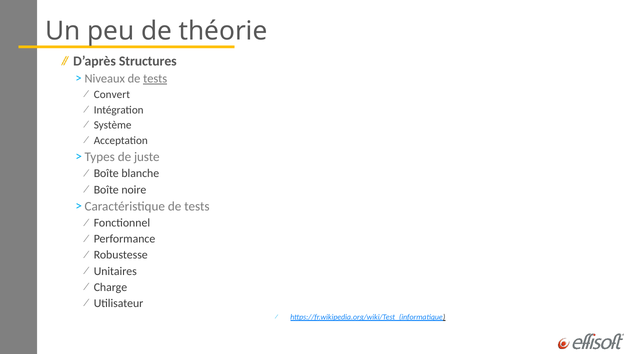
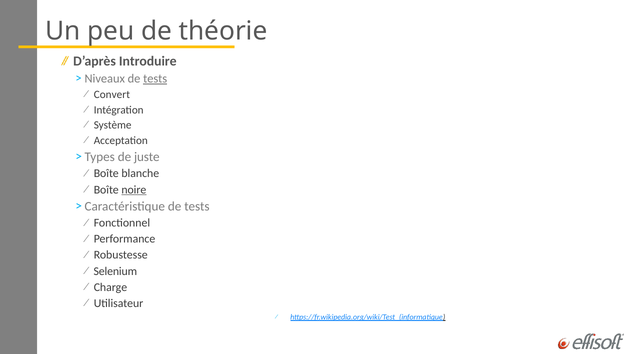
Structures: Structures -> Introduire (148, 61)
noire underline: none -> present (134, 190)
Unitaires: Unitaires -> Selenium (115, 271)
